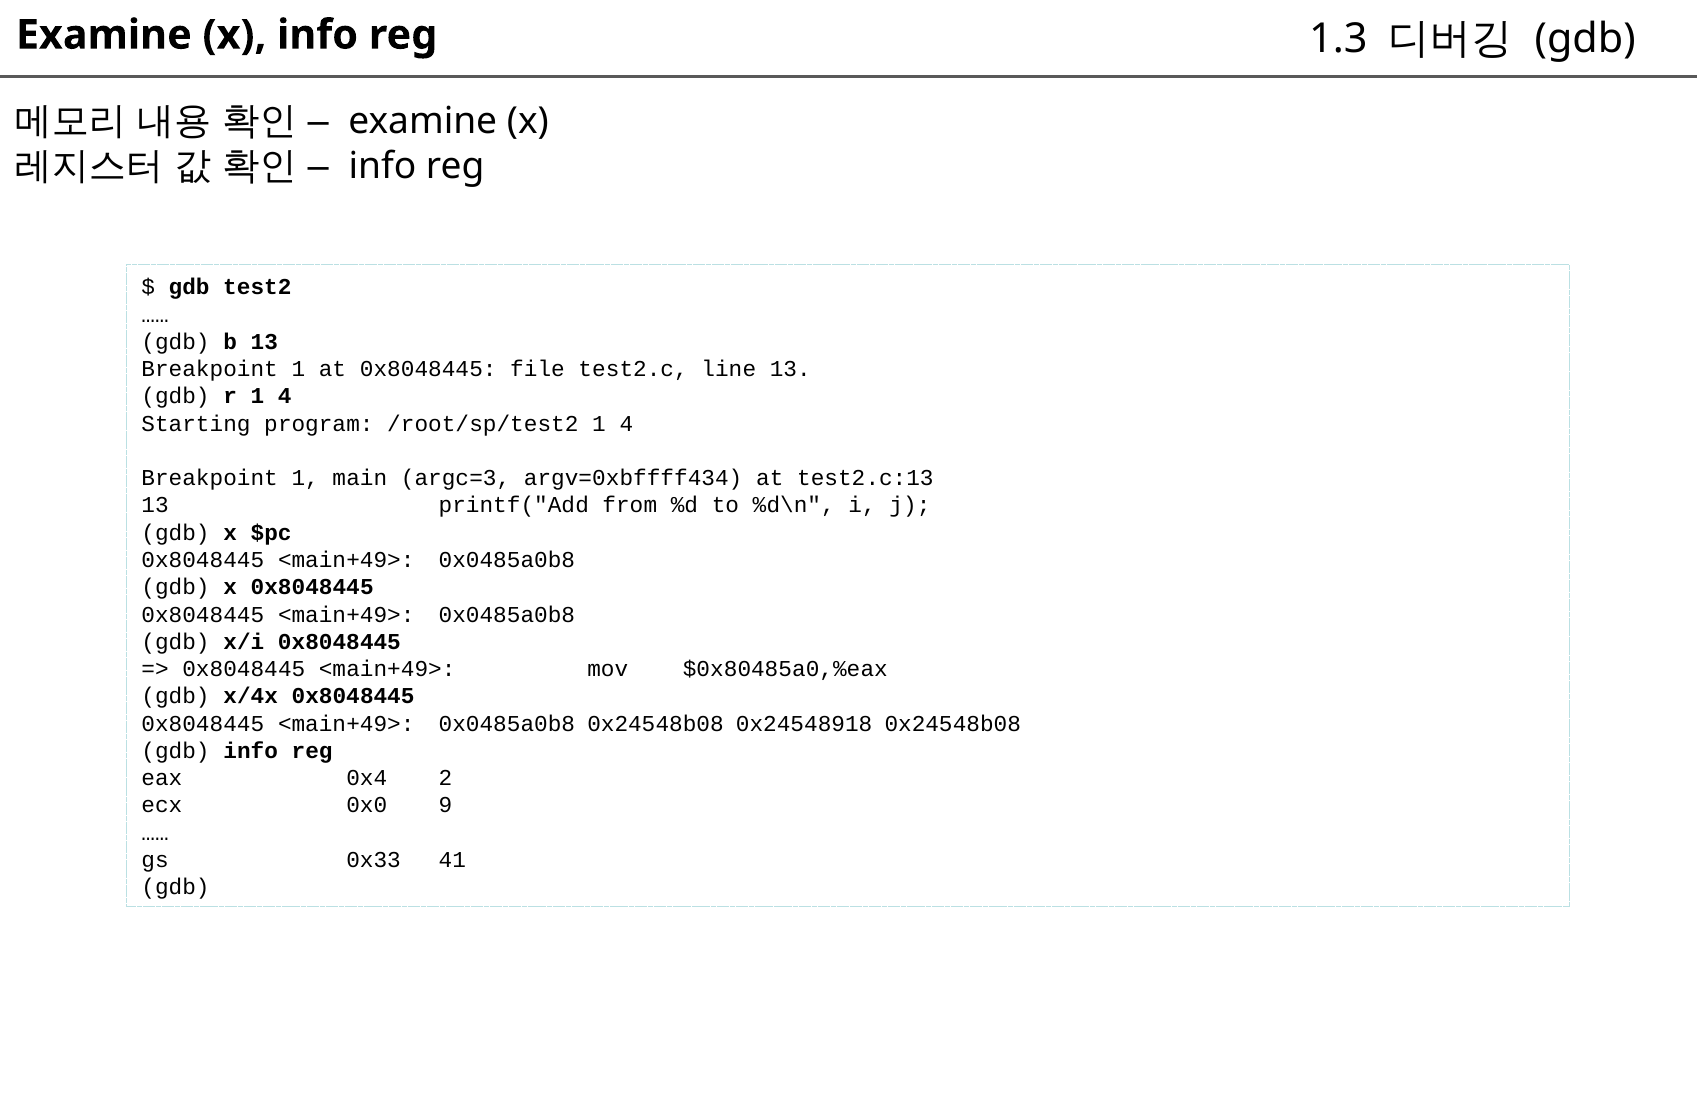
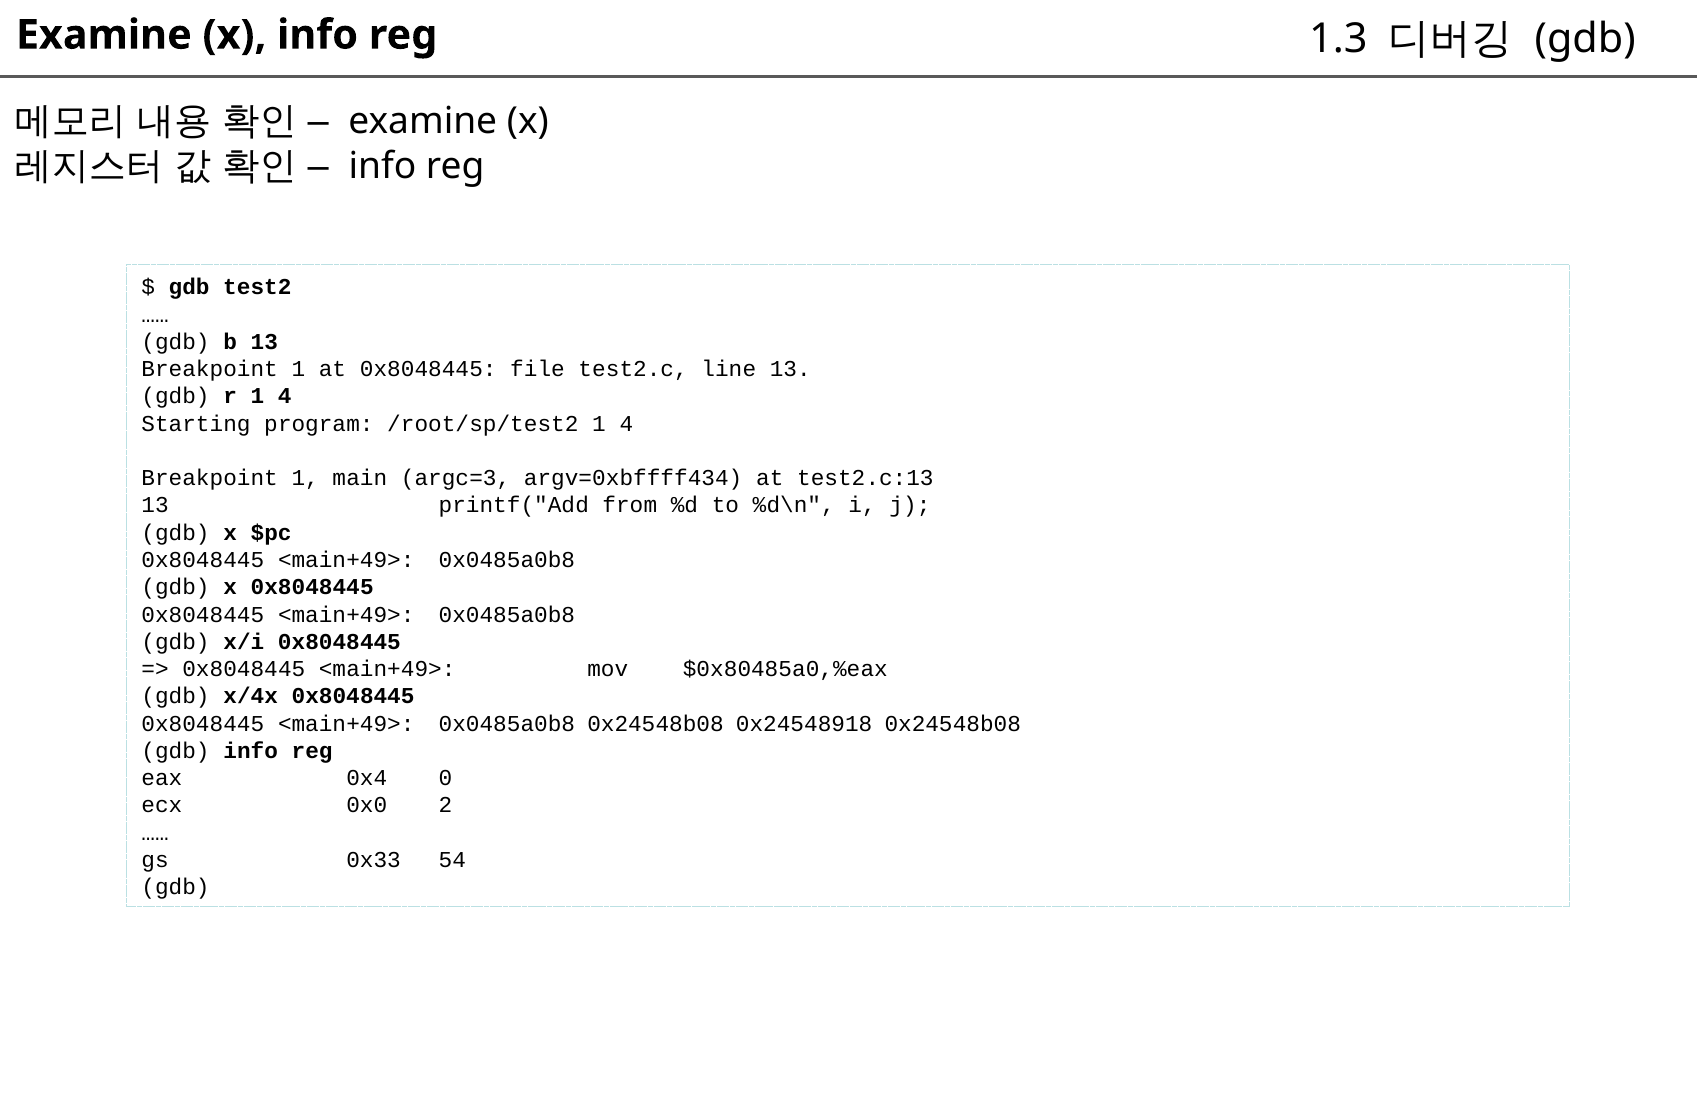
2: 2 -> 0 (445, 778)
9: 9 -> 2 (445, 805)
41: 41 -> 54 (452, 860)
